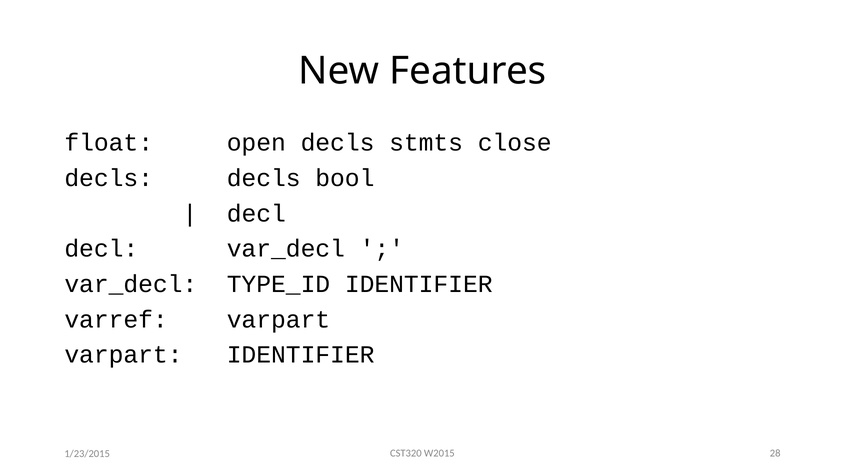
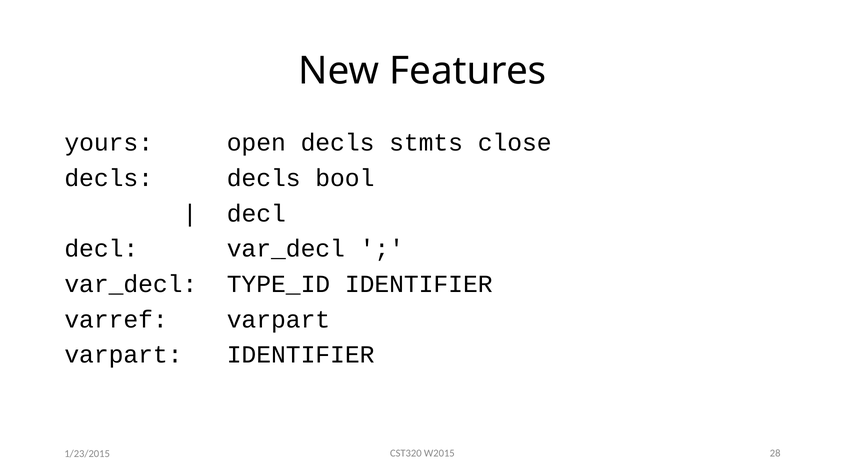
float: float -> yours (109, 143)
